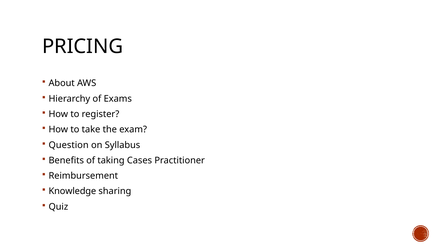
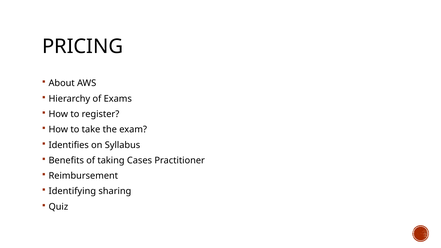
Question: Question -> Identifies (69, 145)
Knowledge: Knowledge -> Identifying (72, 191)
